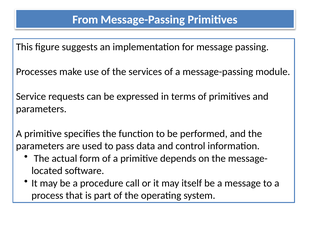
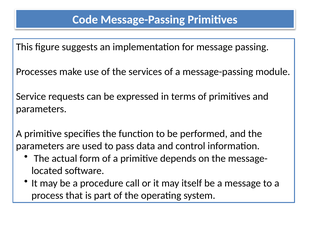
From: From -> Code (85, 20)
